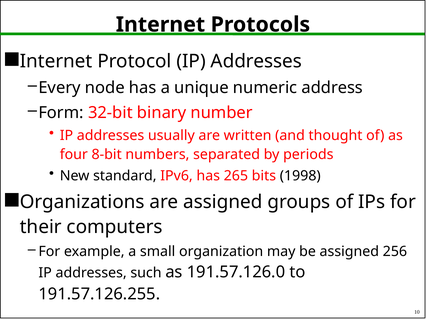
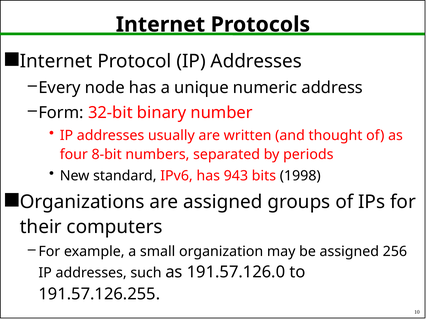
265: 265 -> 943 (236, 176)
